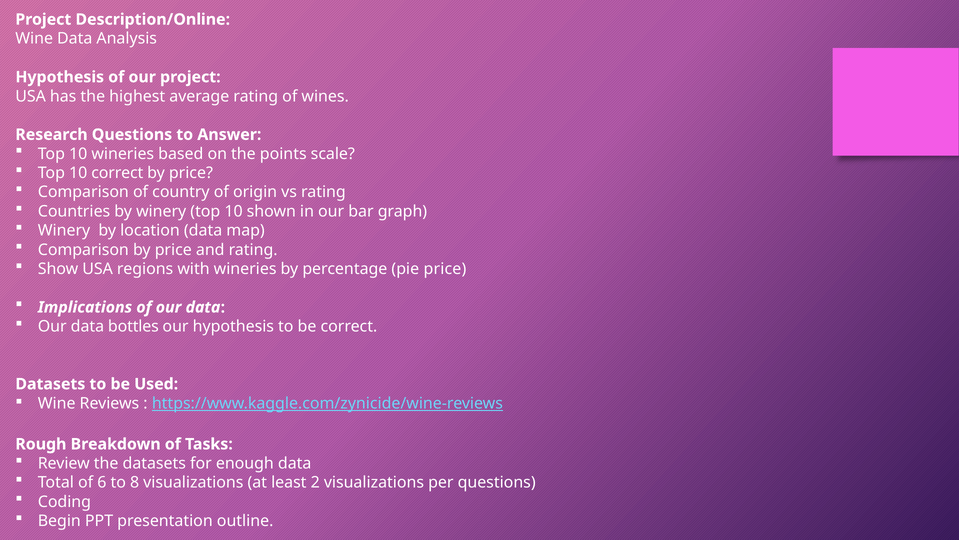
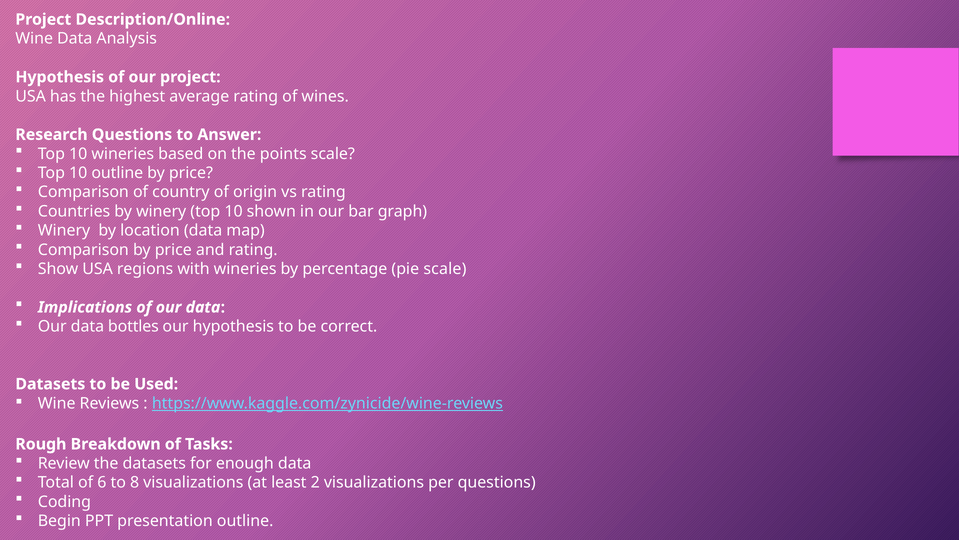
10 correct: correct -> outline (117, 173)
pie price: price -> scale (445, 269)
